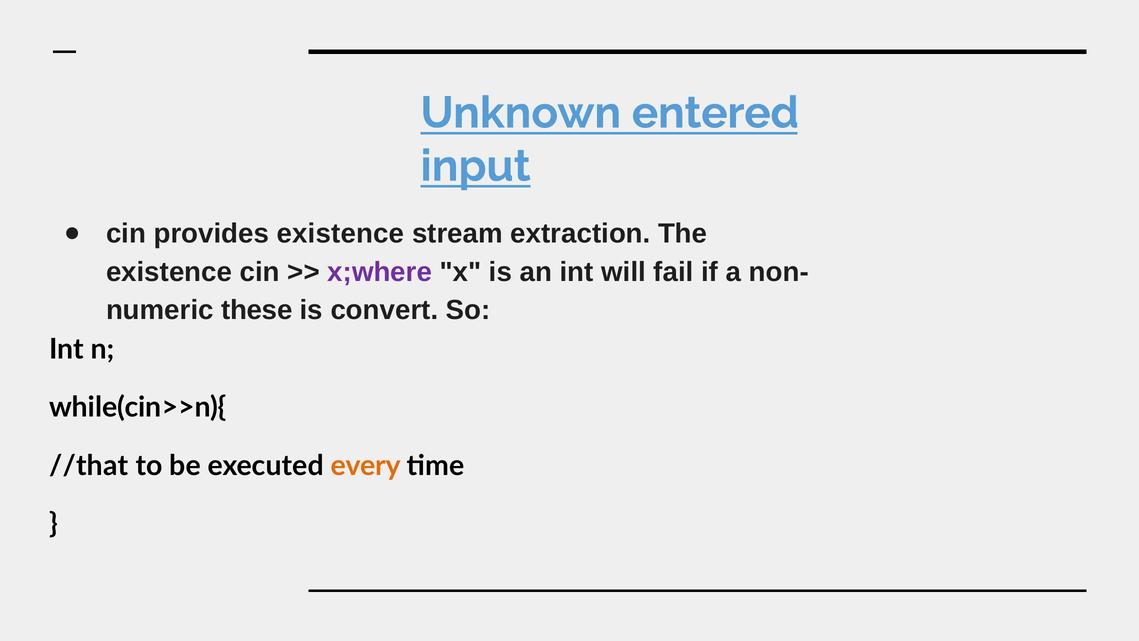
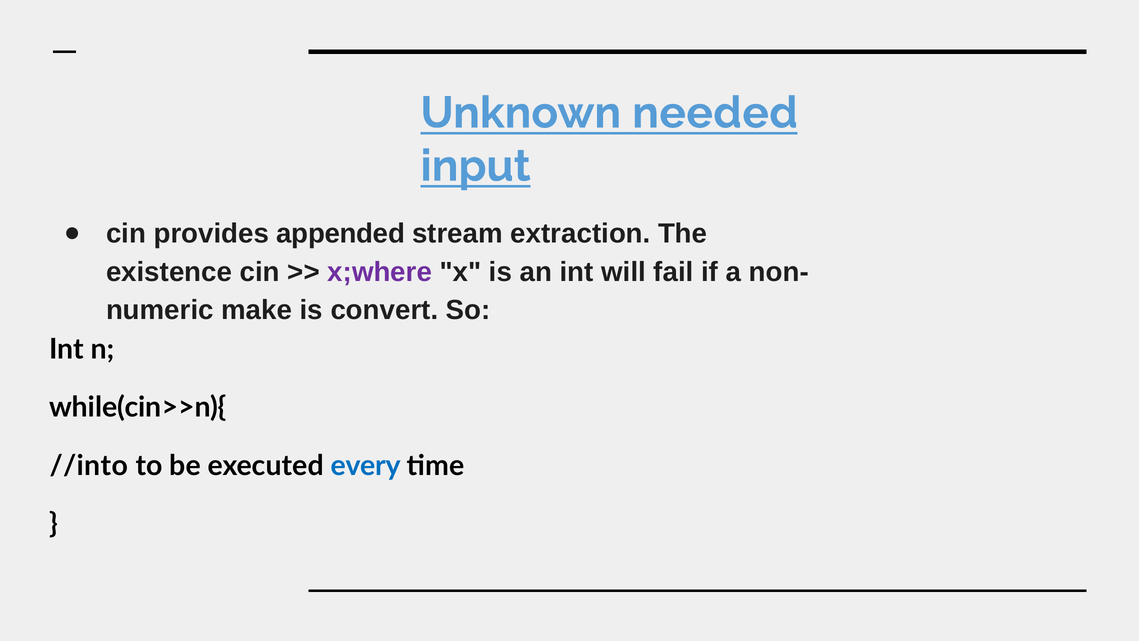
entered: entered -> needed (715, 113)
provides existence: existence -> appended (341, 234)
these: these -> make (257, 310)
//that: //that -> //into (89, 466)
every colour: orange -> blue (366, 466)
